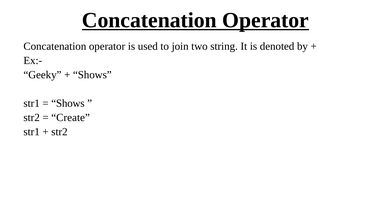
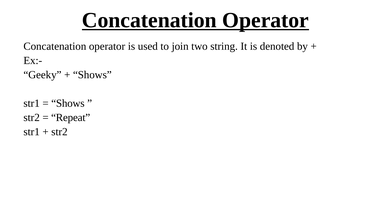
Create: Create -> Repeat (71, 117)
